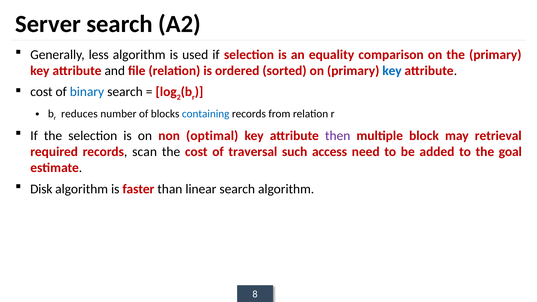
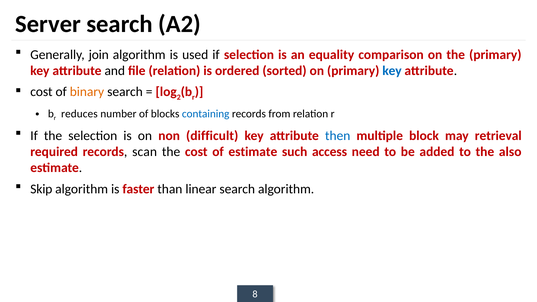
less: less -> join (99, 55)
binary colour: blue -> orange (87, 92)
optimal: optimal -> difficult (212, 136)
then colour: purple -> blue (338, 136)
of traversal: traversal -> estimate (253, 152)
goal: goal -> also (510, 152)
Disk: Disk -> Skip (41, 189)
